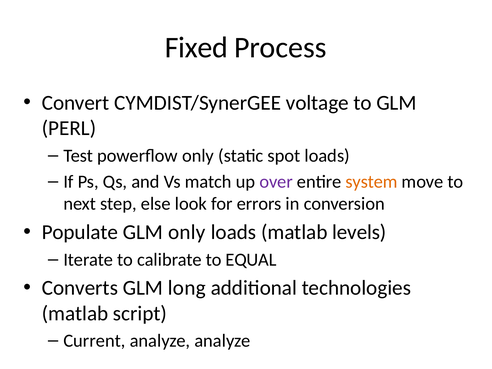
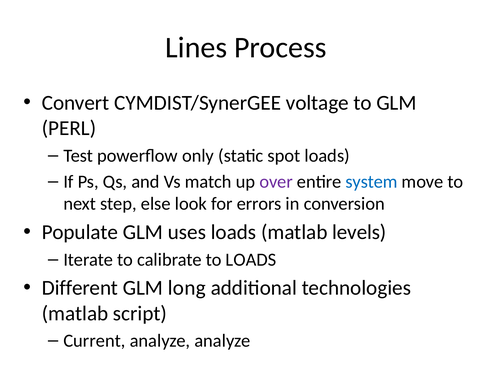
Fixed: Fixed -> Lines (196, 48)
system colour: orange -> blue (371, 182)
GLM only: only -> uses (187, 232)
to EQUAL: EQUAL -> LOADS (251, 260)
Converts: Converts -> Different (80, 288)
